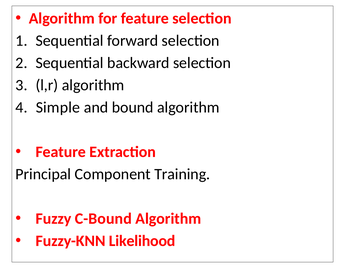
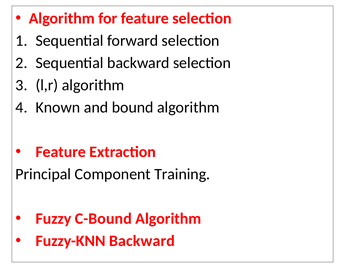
Simple: Simple -> Known (58, 107)
Fuzzy-KNN Likelihood: Likelihood -> Backward (142, 241)
